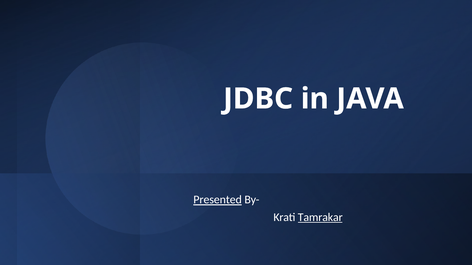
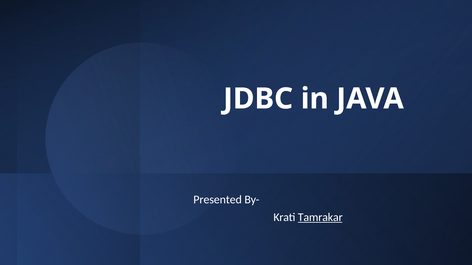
Presented underline: present -> none (218, 200)
